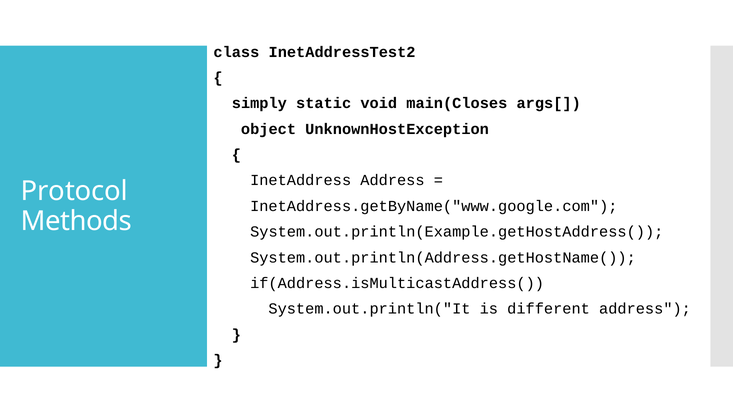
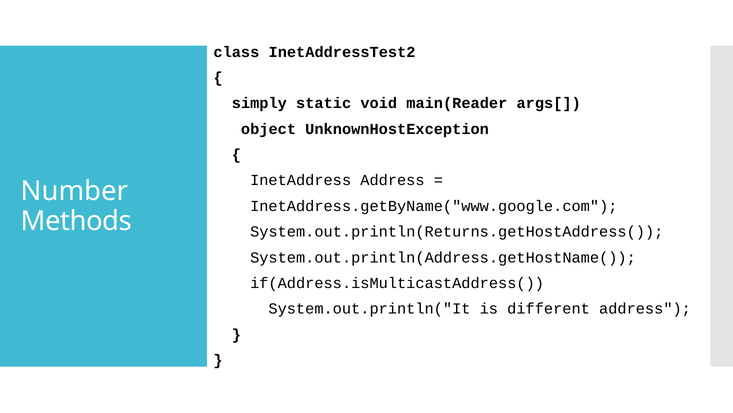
main(Closes: main(Closes -> main(Reader (457, 103)
Protocol: Protocol -> Number (74, 191)
System.out.println(Example.getHostAddress(: System.out.println(Example.getHostAddress( -> System.out.println(Returns.getHostAddress( (457, 231)
